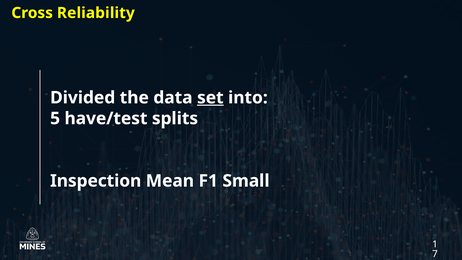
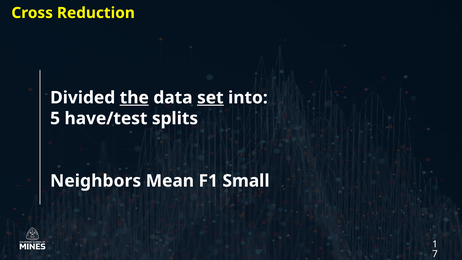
Reliability: Reliability -> Reduction (96, 13)
the underline: none -> present (134, 98)
Inspection: Inspection -> Neighbors (96, 181)
